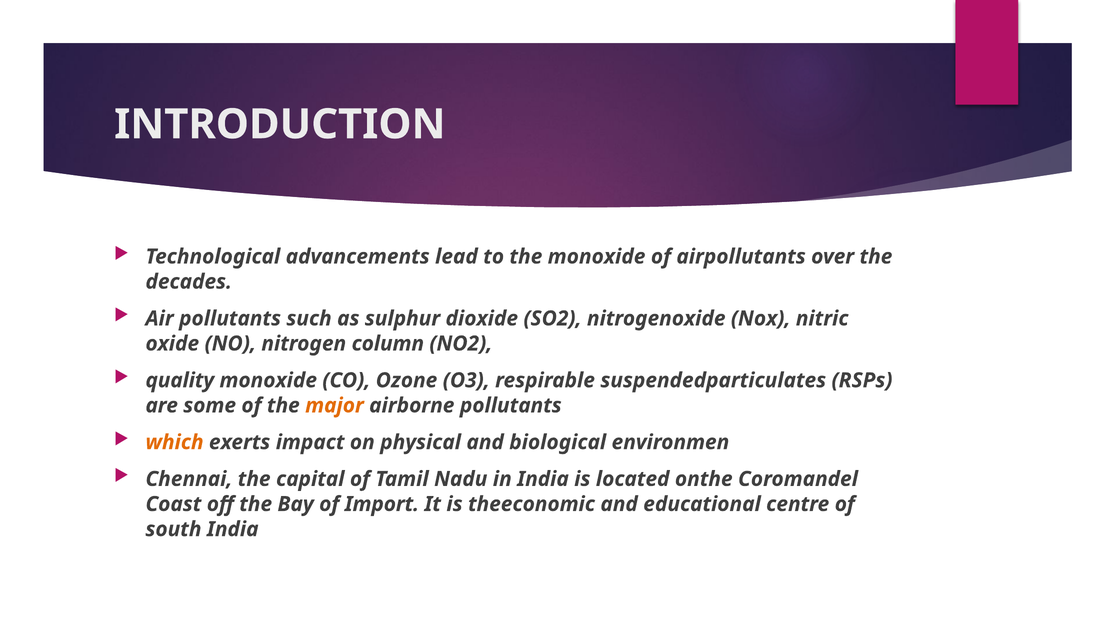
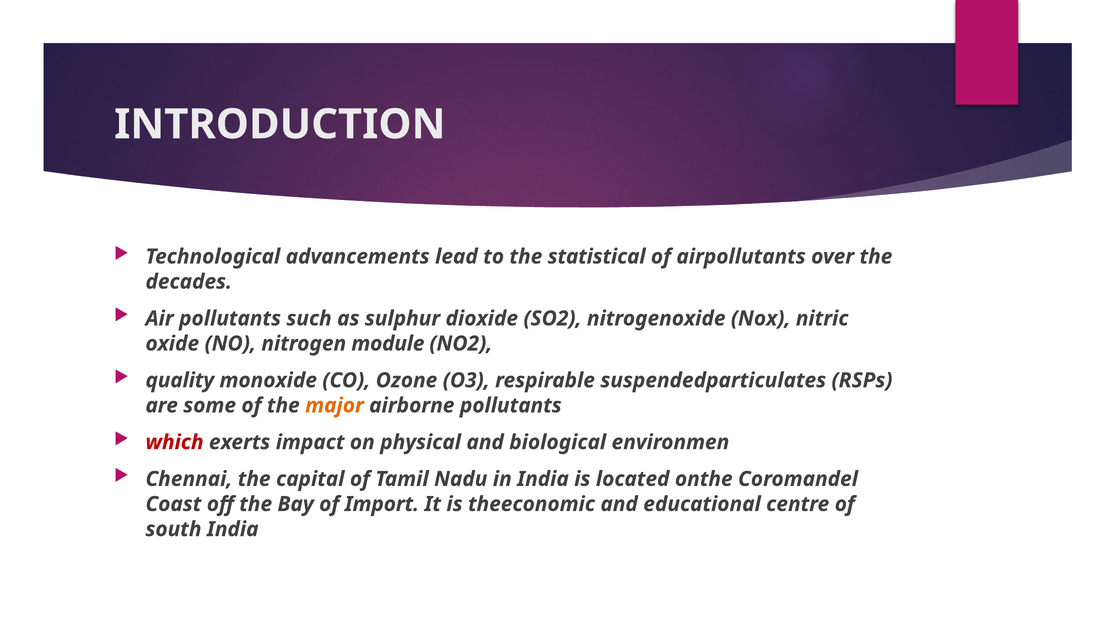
the monoxide: monoxide -> statistical (597, 257)
column: column -> module (388, 343)
which colour: orange -> red (175, 442)
